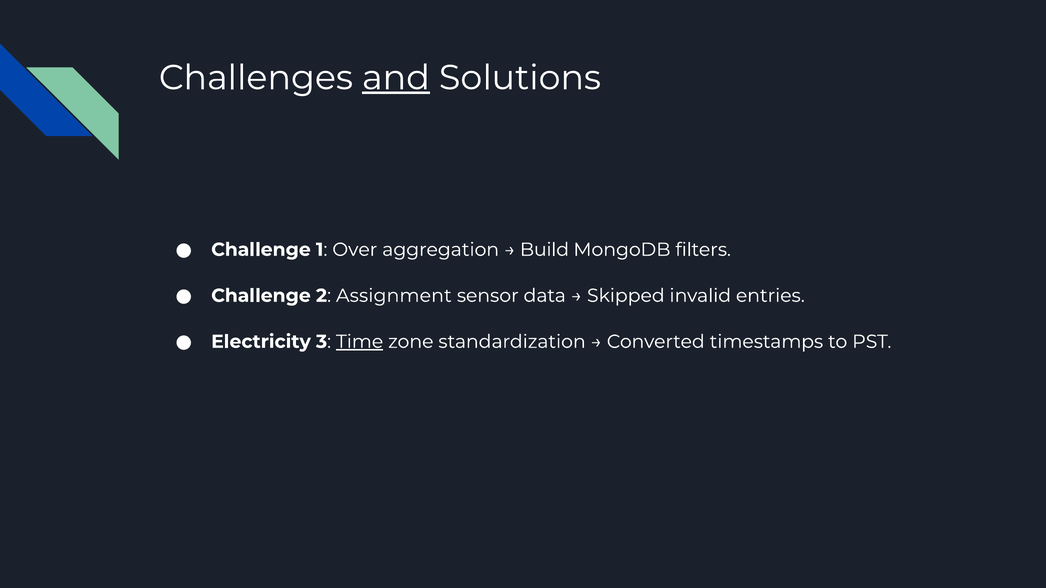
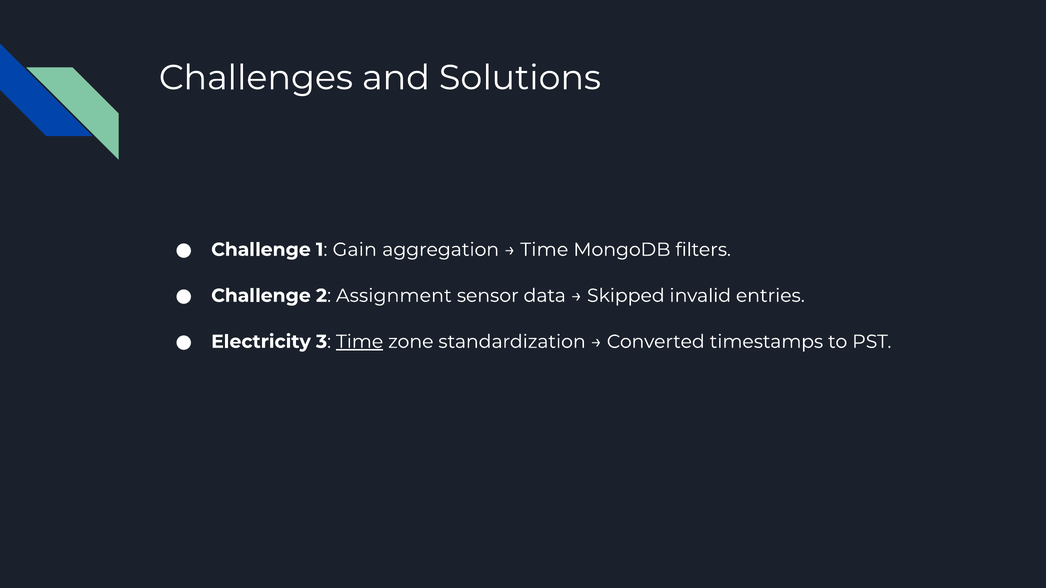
and underline: present -> none (396, 78)
Over: Over -> Gain (355, 250)
Build: Build -> Time (544, 250)
